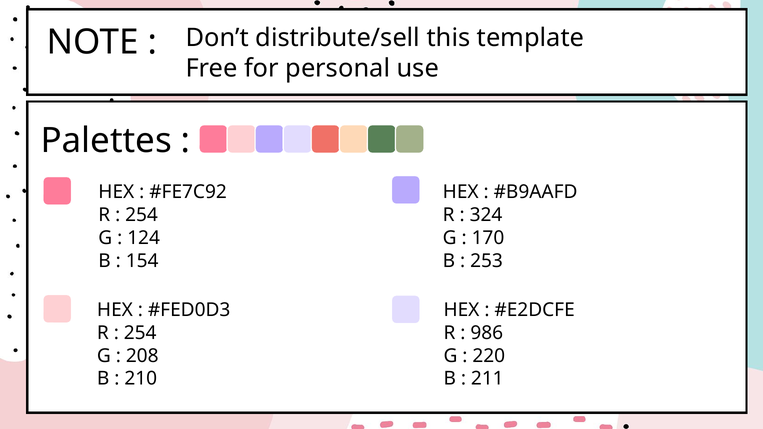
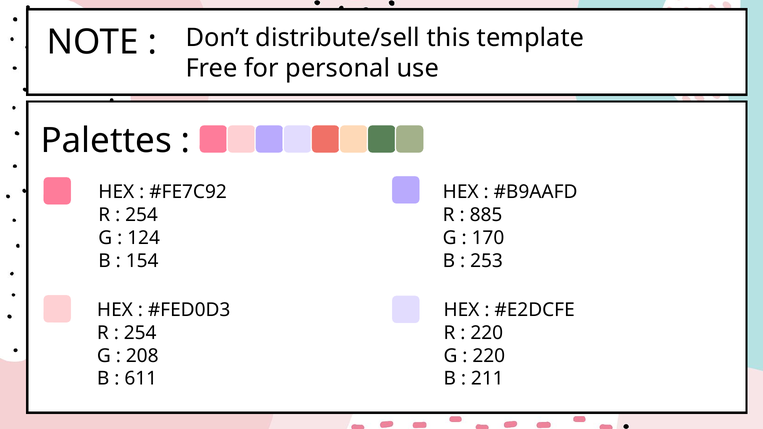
324: 324 -> 885 (486, 215)
986: 986 -> 220 (487, 333)
210: 210 -> 611 (141, 379)
